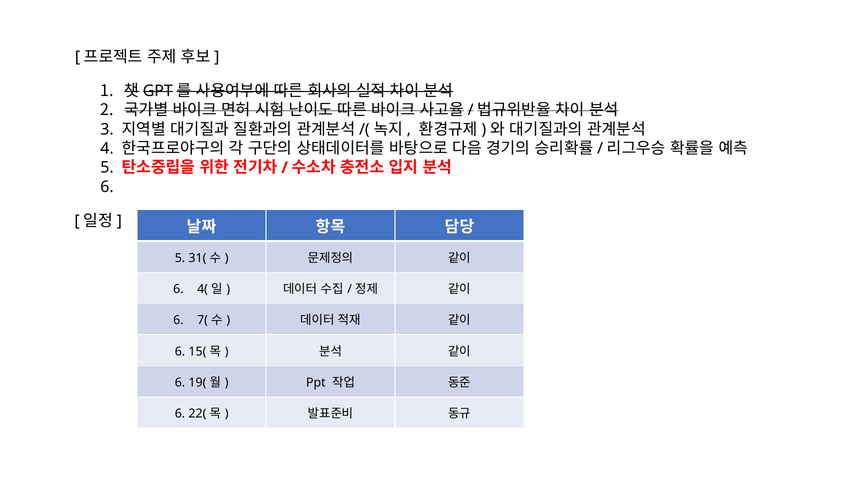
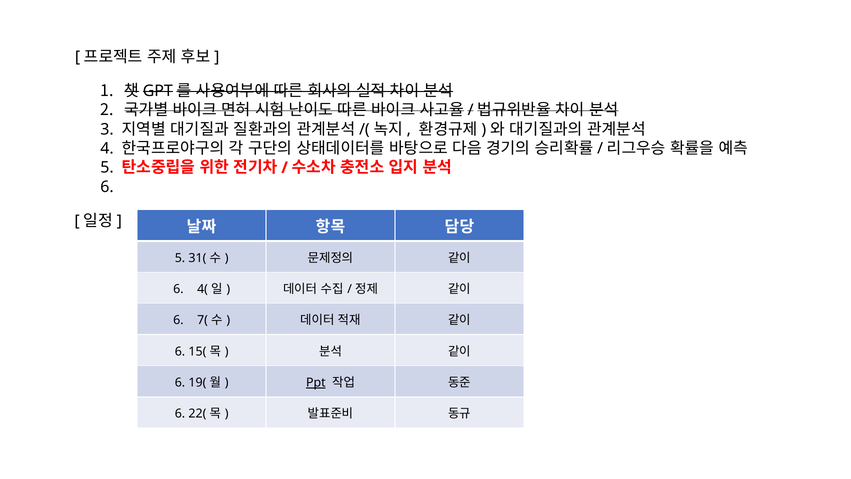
Ppt underline: none -> present (316, 382)
